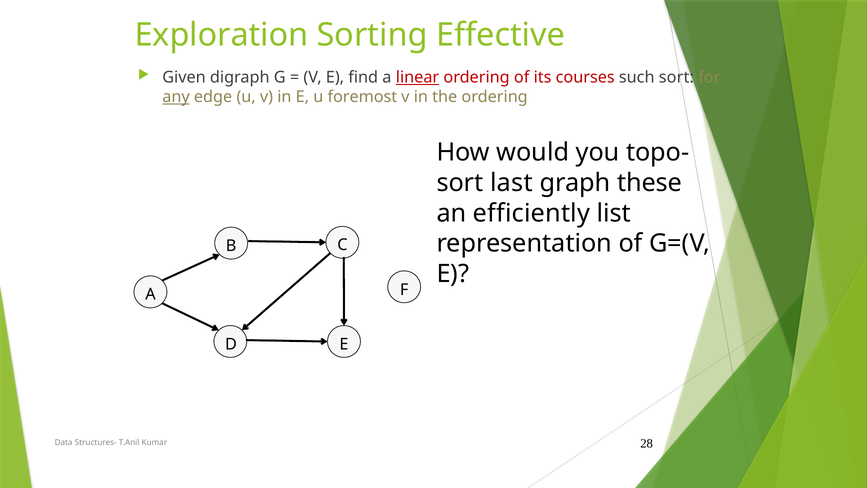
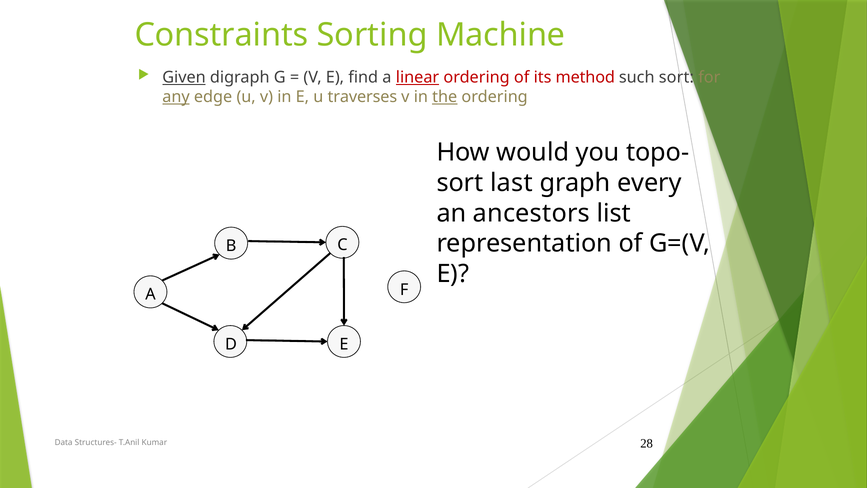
Exploration: Exploration -> Constraints (221, 35)
Effective: Effective -> Machine (501, 35)
Given underline: none -> present (184, 77)
courses: courses -> method (585, 77)
foremost: foremost -> traverses (362, 97)
the underline: none -> present (445, 97)
these: these -> every (649, 183)
efficiently: efficiently -> ancestors (531, 213)
